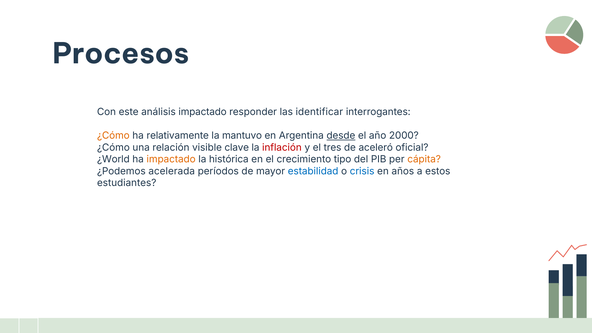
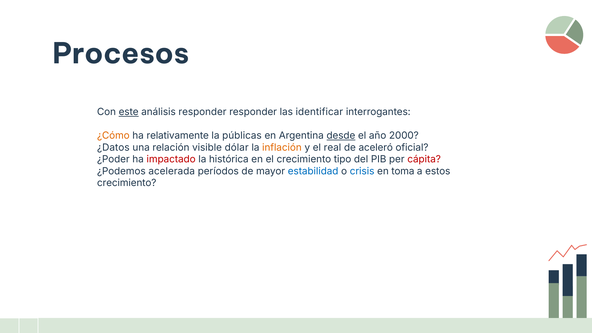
este underline: none -> present (129, 112)
análisis impactado: impactado -> responder (202, 112)
mantuvo: mantuvo -> públicas (242, 136)
¿Cómo: ¿Cómo -> ¿Datos (113, 147)
clave: clave -> dólar (237, 147)
inflación colour: red -> orange (282, 147)
tres: tres -> real (332, 147)
¿World: ¿World -> ¿Poder (113, 159)
impactado colour: orange -> red (171, 159)
cápita colour: orange -> red (424, 159)
años: años -> toma (403, 171)
estudiantes: estudiantes -> crecimiento (127, 183)
